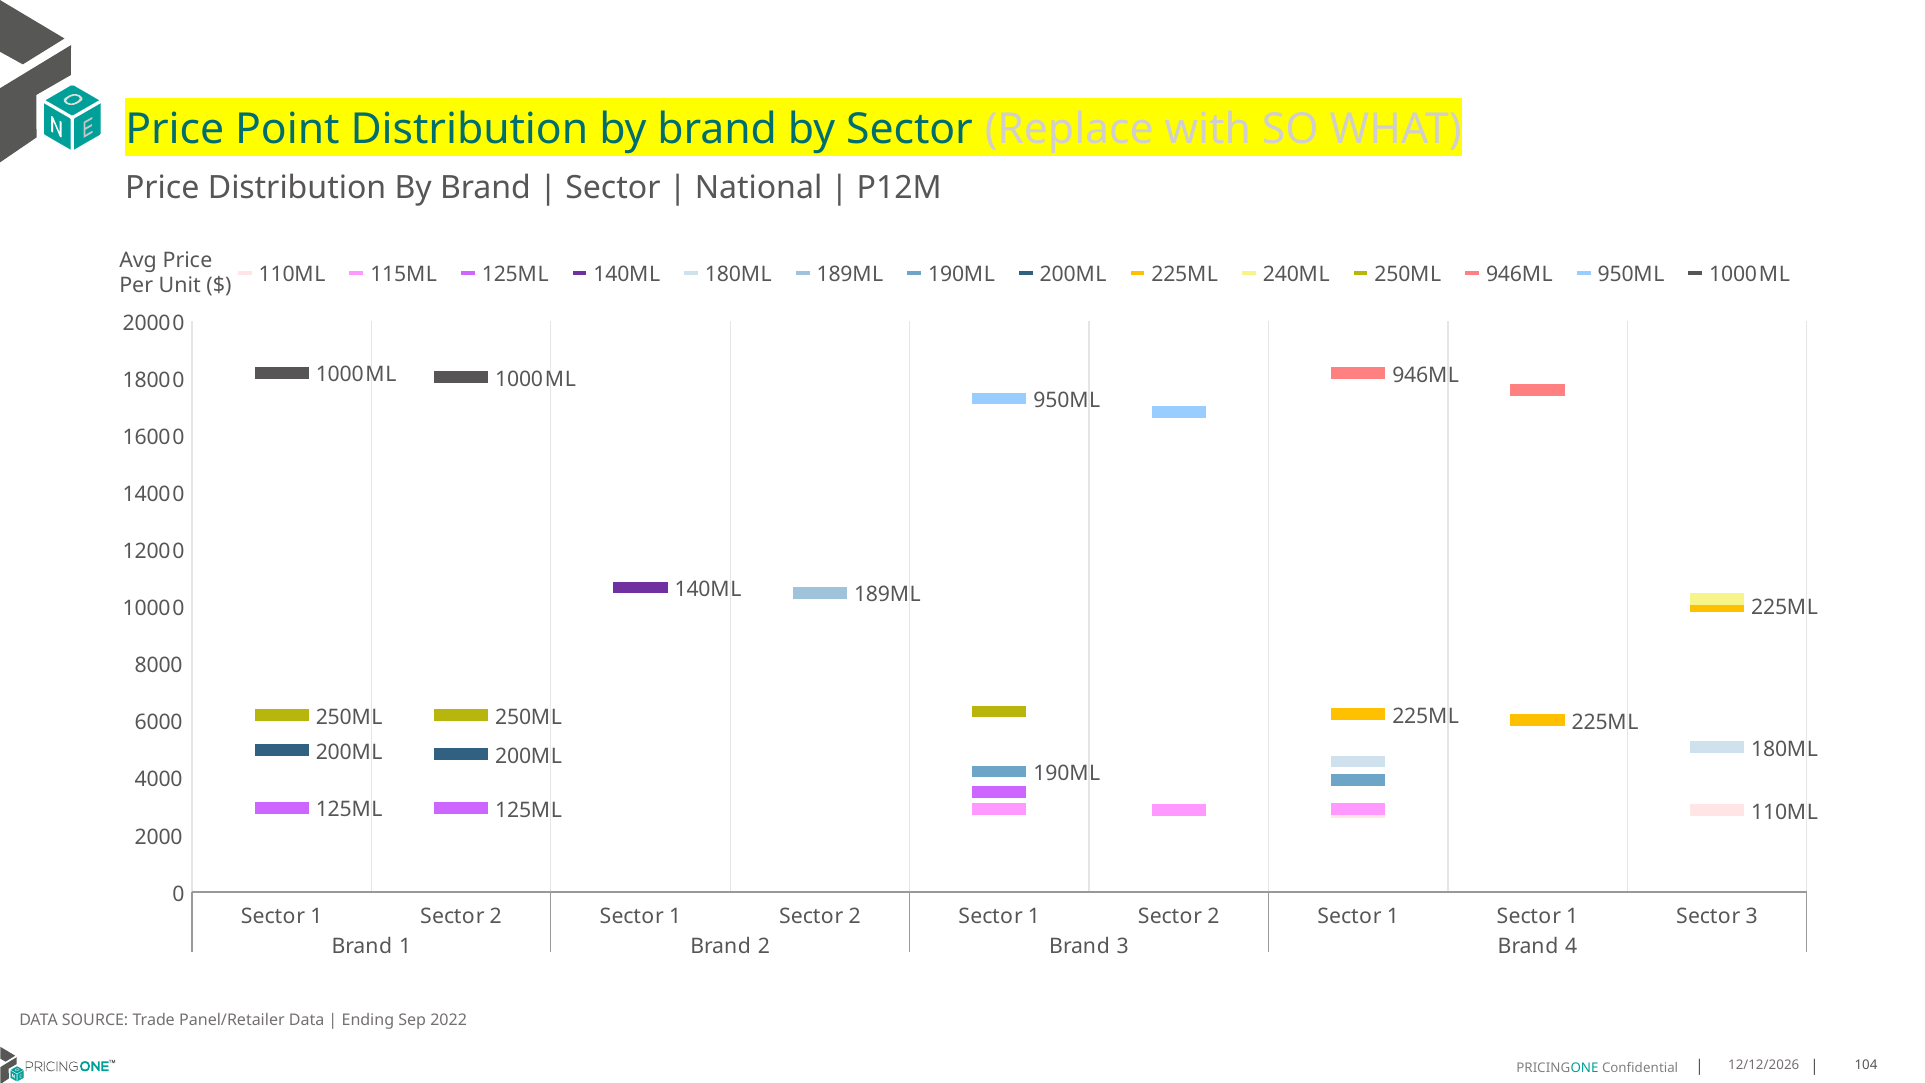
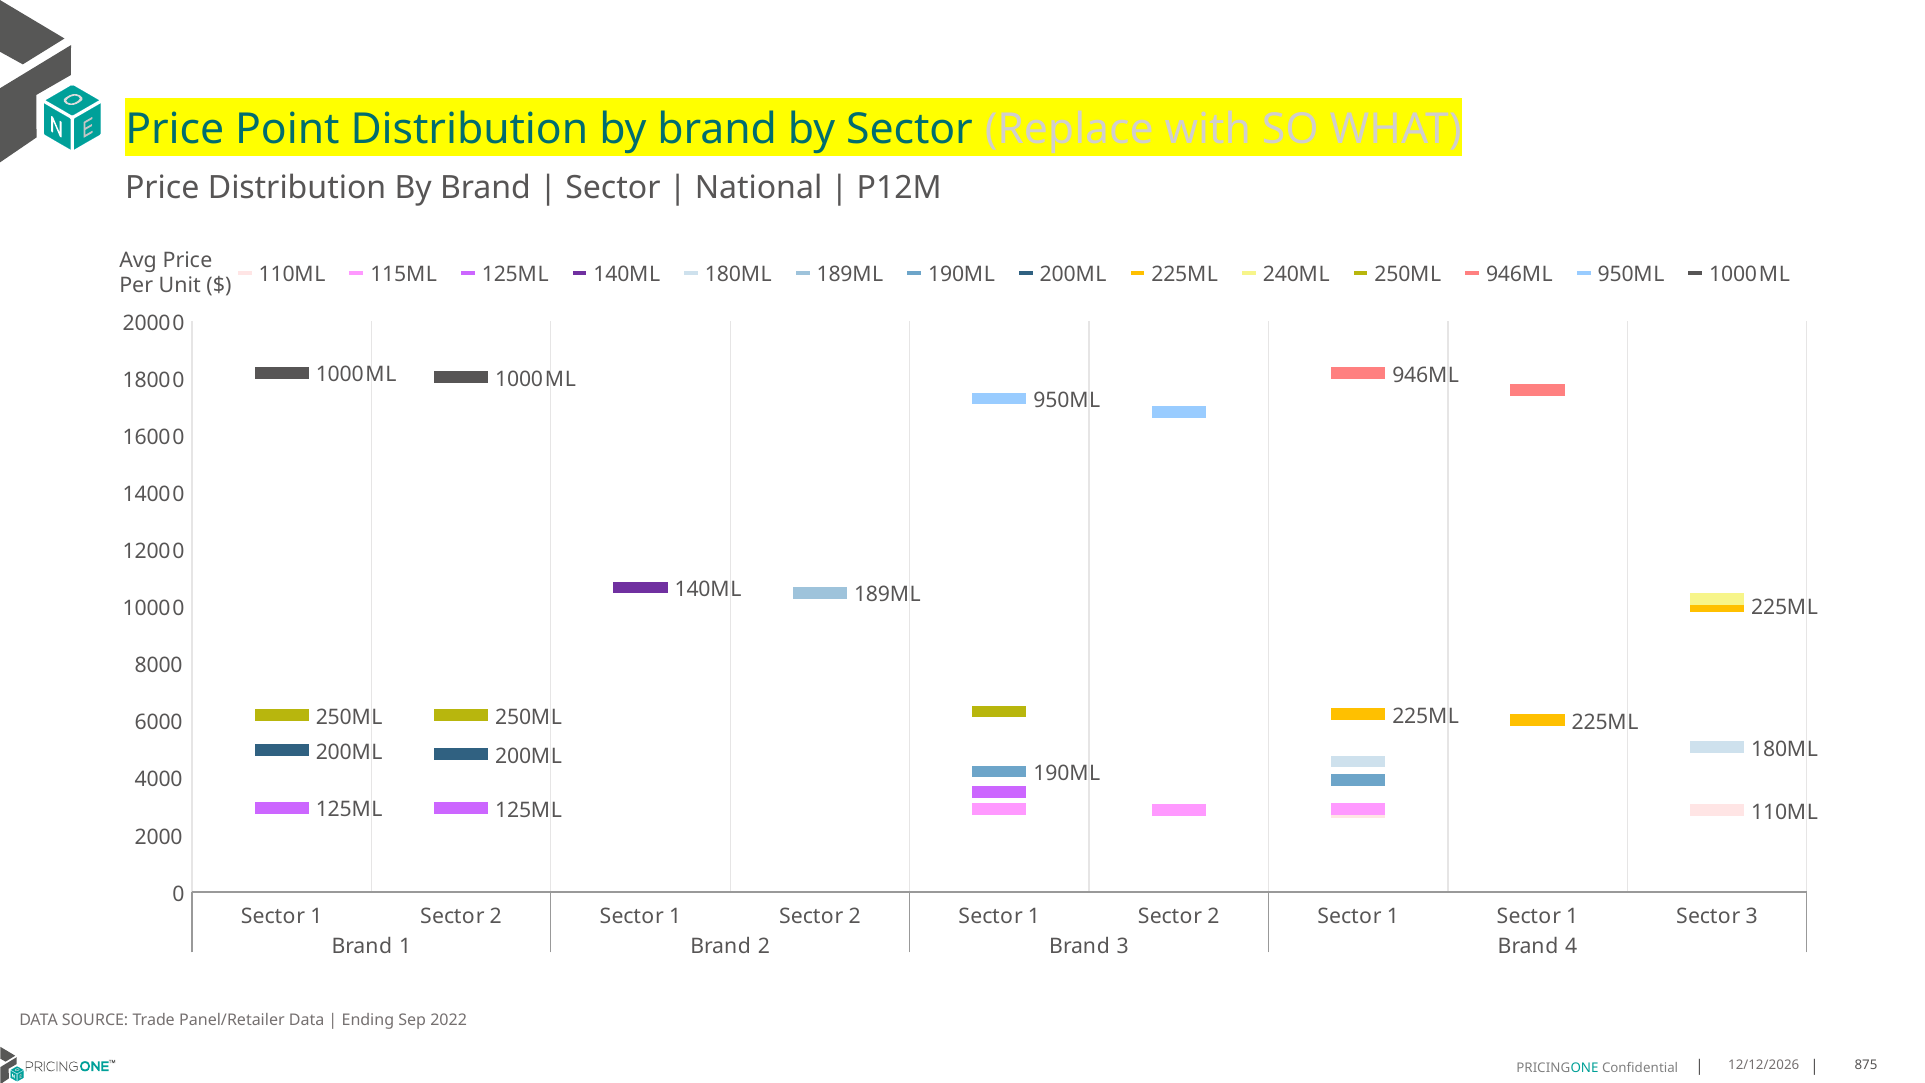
104: 104 -> 875 (1866, 1065)
